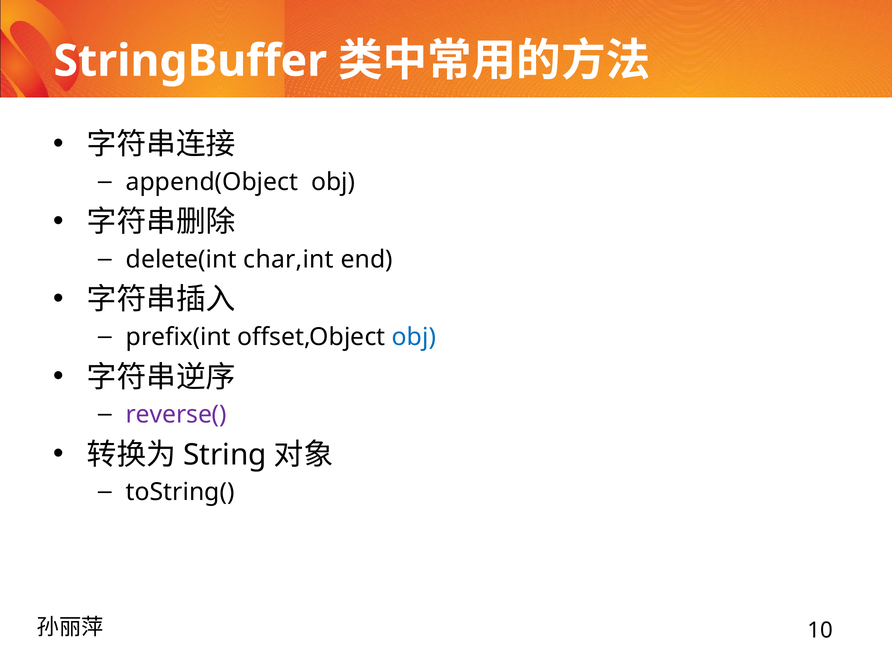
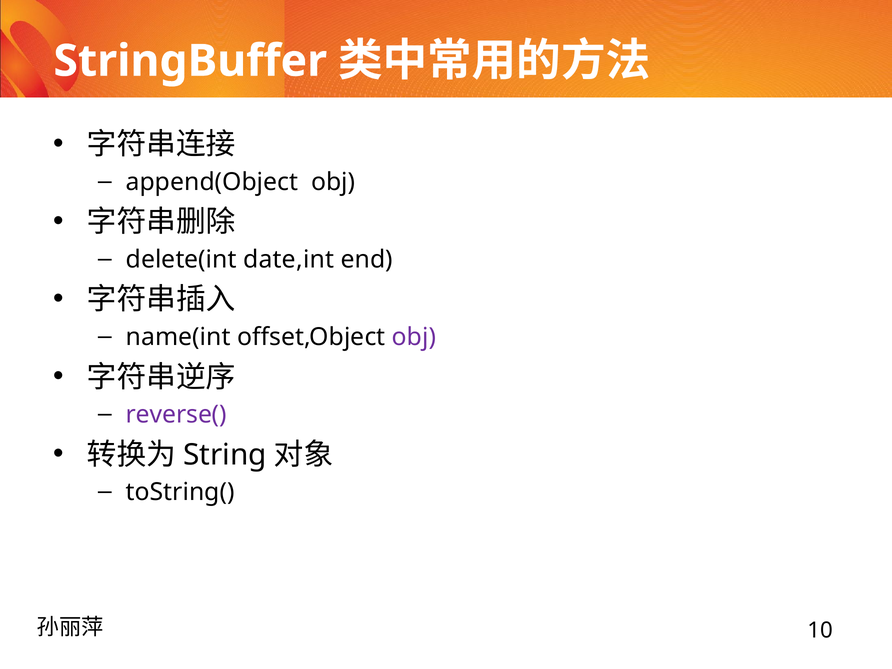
char,int: char,int -> date,int (289, 259)
prefix(int: prefix(int -> name(int (178, 337)
obj colour: blue -> purple (414, 337)
